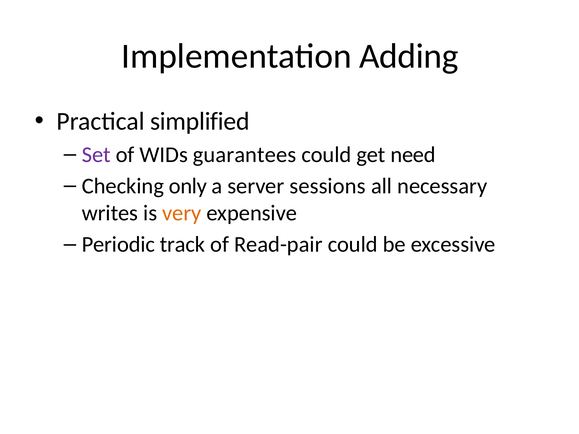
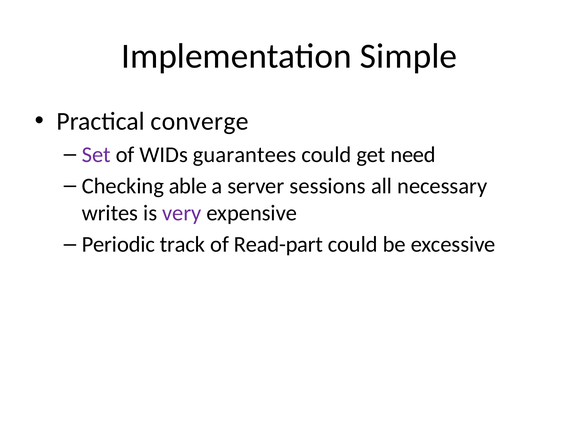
Adding: Adding -> Simple (408, 56)
simplified: simplified -> converge (200, 121)
only: only -> able (188, 186)
very colour: orange -> purple (182, 213)
Read-pair: Read-pair -> Read-part (278, 245)
